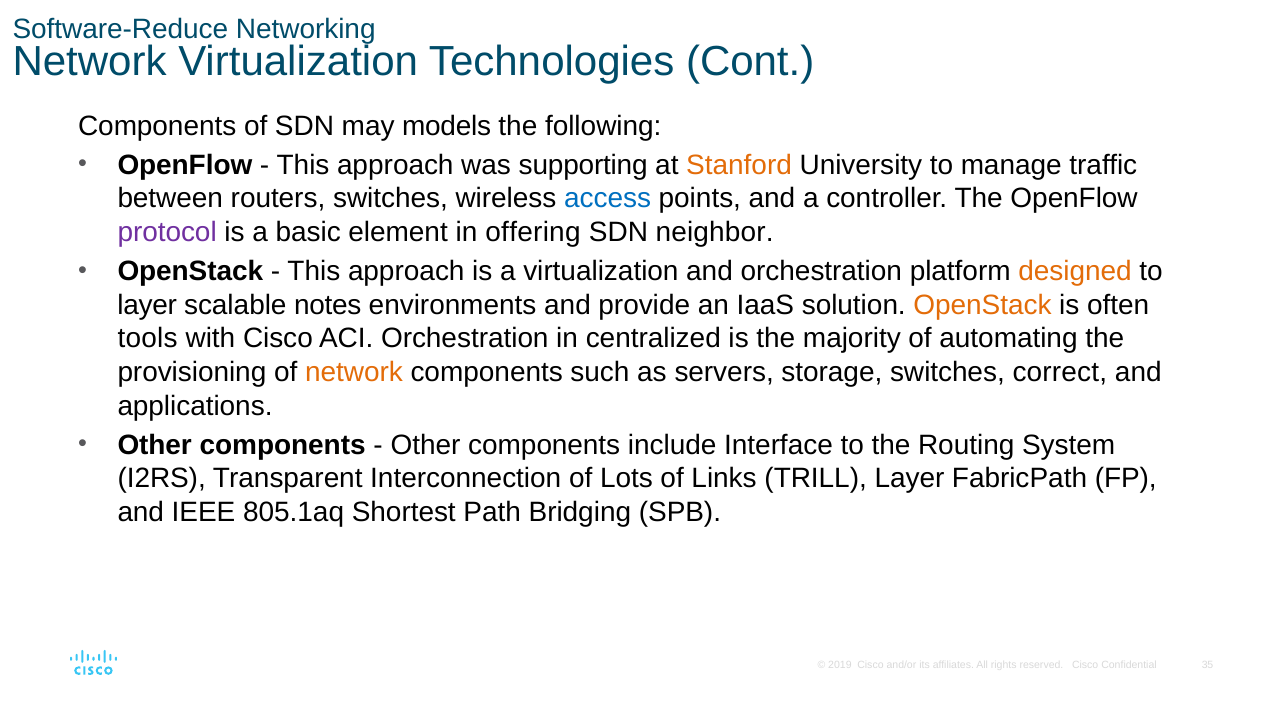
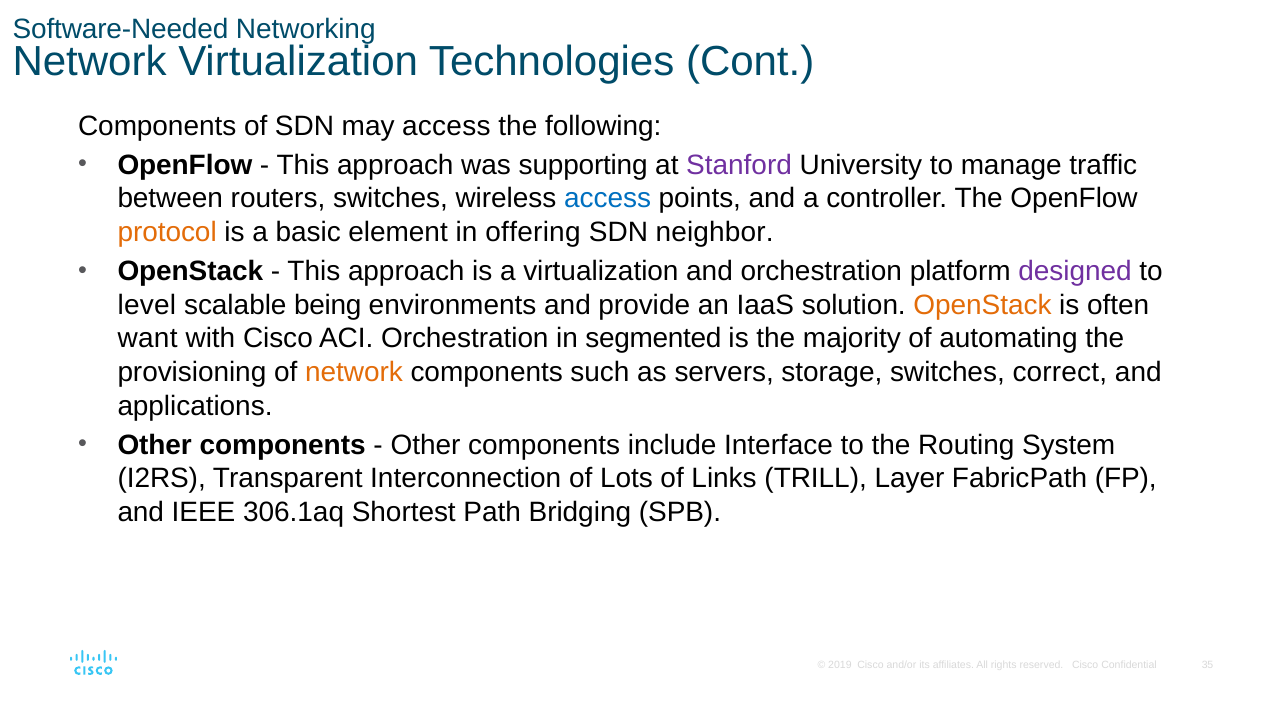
Software-Reduce: Software-Reduce -> Software-Needed (120, 29)
may models: models -> access (446, 126)
Stanford colour: orange -> purple (739, 165)
protocol colour: purple -> orange (167, 232)
designed colour: orange -> purple (1075, 272)
layer: layer -> level (147, 305)
notes: notes -> being (328, 305)
tools: tools -> want (148, 339)
centralized: centralized -> segmented (653, 339)
805.1aq: 805.1aq -> 306.1aq (294, 513)
